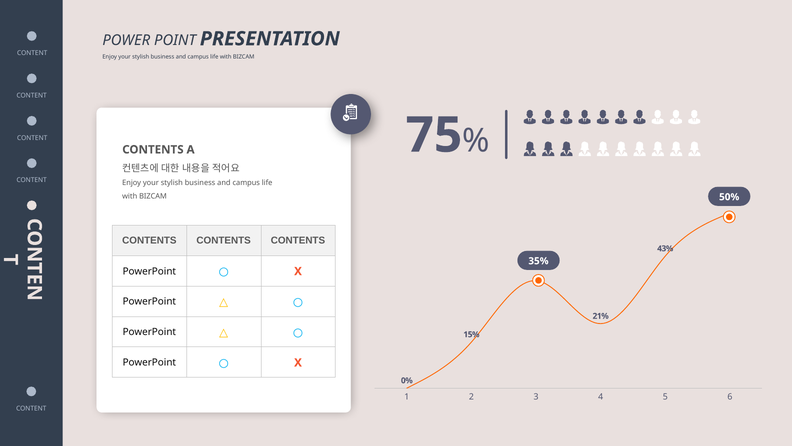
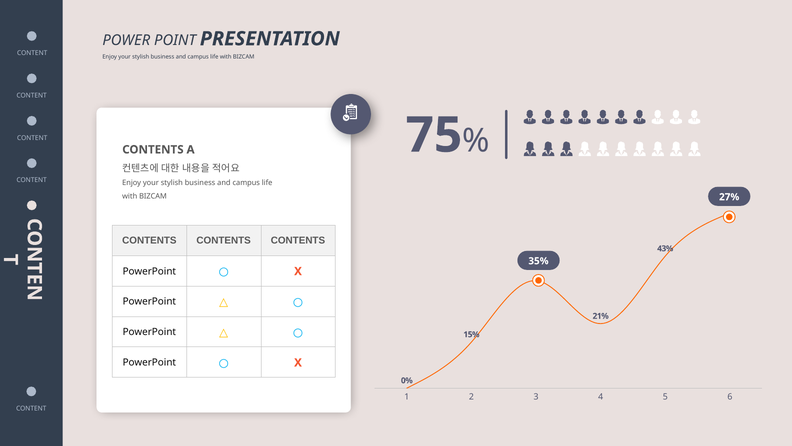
50%: 50% -> 27% (729, 197)
